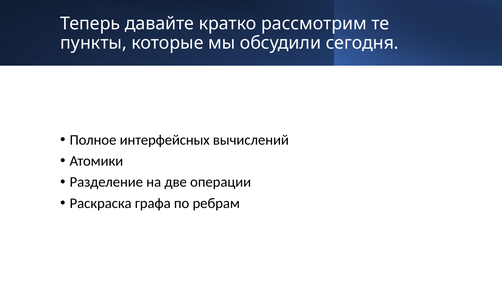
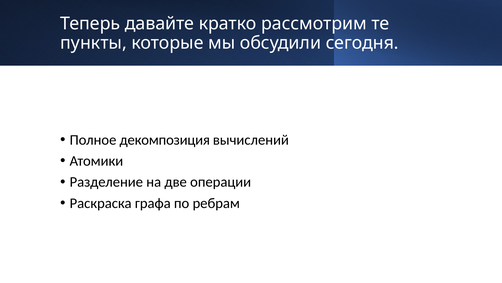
интерфейсных: интерфейсных -> декомпозиция (165, 140)
